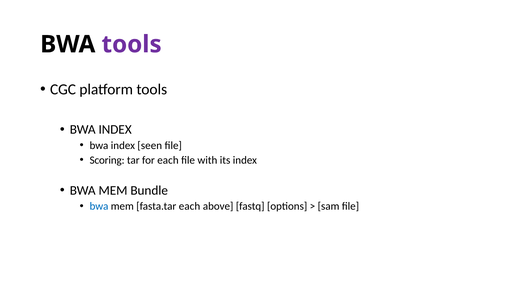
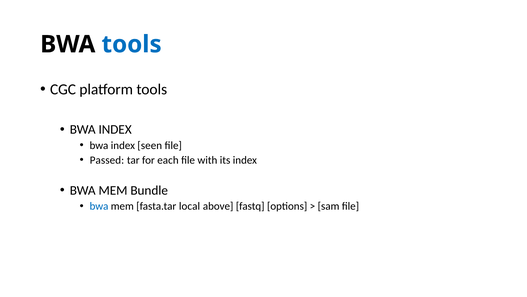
tools colour: purple -> blue (132, 44)
Scoring: Scoring -> Passed (107, 160)
fasta.tar each: each -> local (190, 206)
